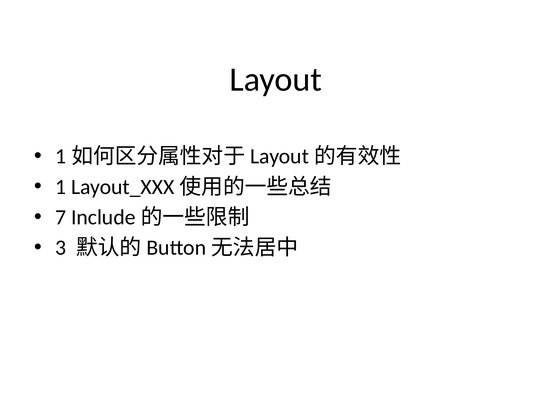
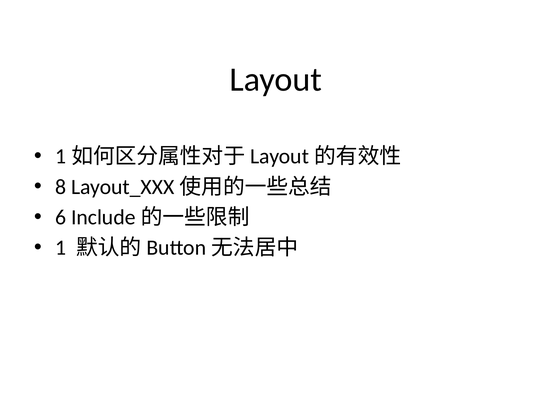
1: 1 -> 8 (61, 187)
7: 7 -> 6 (61, 217)
3: 3 -> 1 (61, 248)
